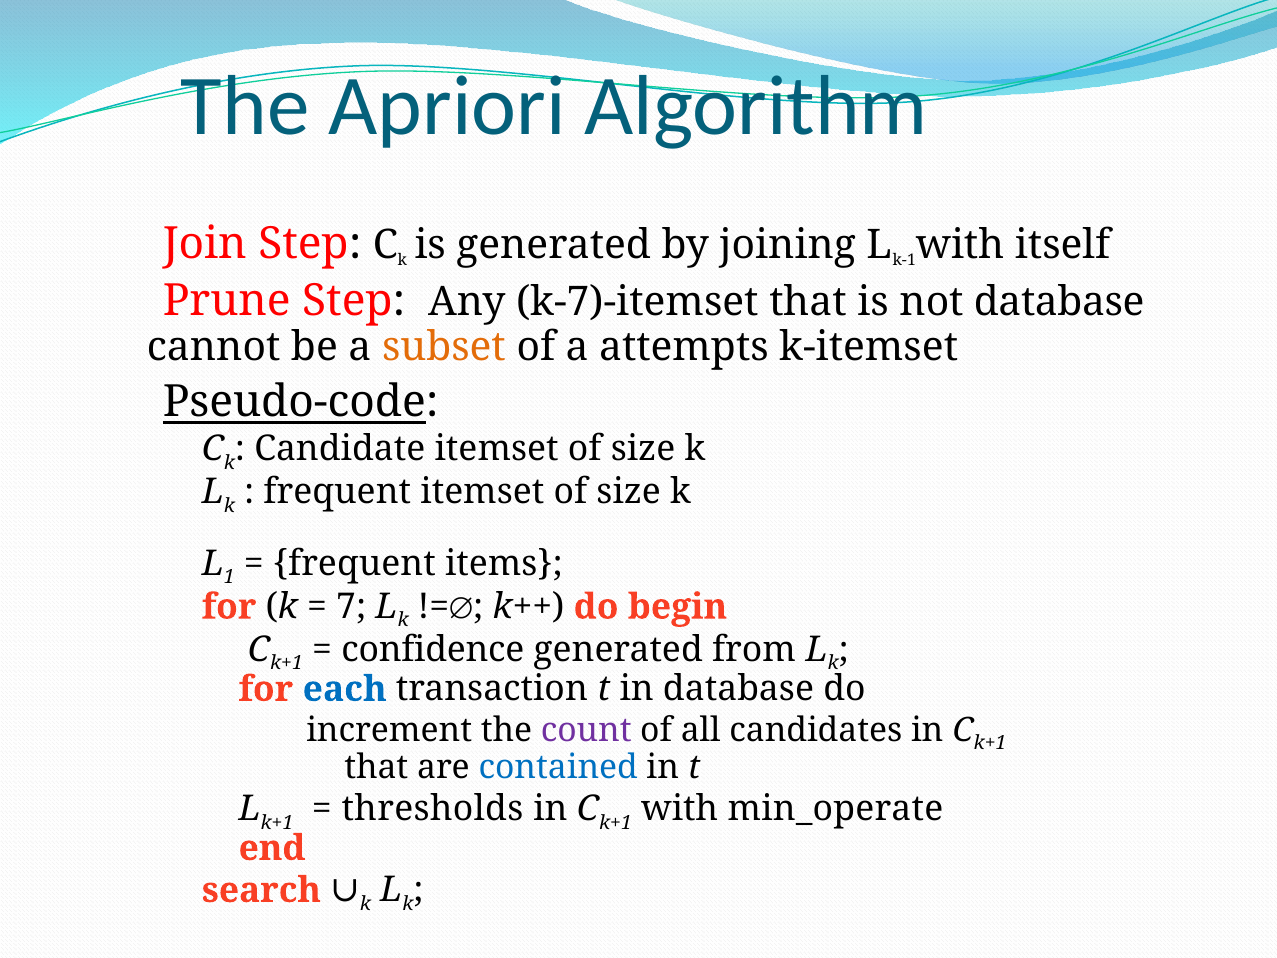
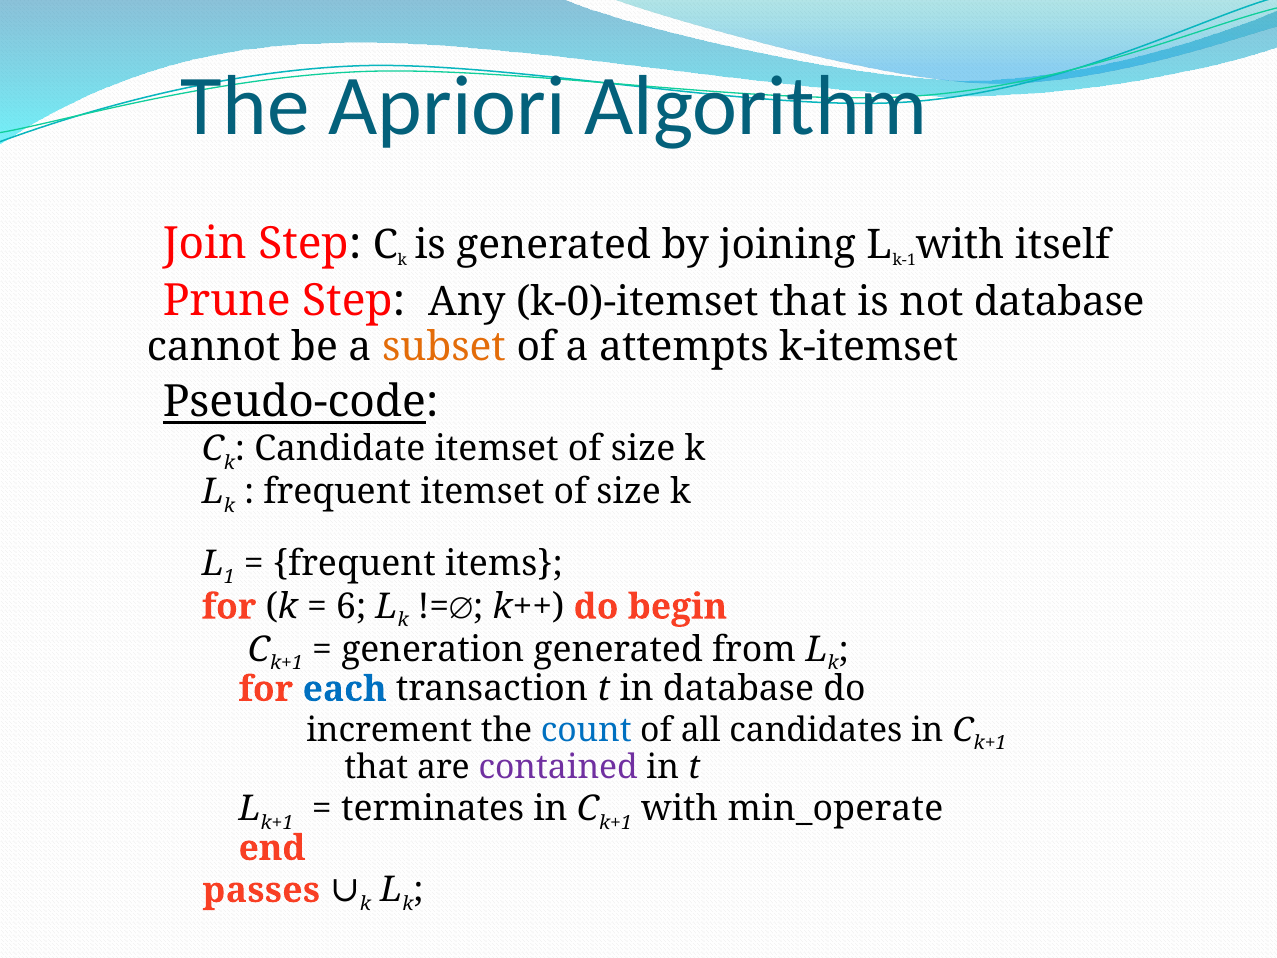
k-7)-itemset: k-7)-itemset -> k-0)-itemset (637, 302)
7: 7 -> 6 (351, 607)
confidence: confidence -> generation (433, 650)
count colour: purple -> blue (586, 730)
contained colour: blue -> purple (558, 768)
thresholds: thresholds -> terminates (433, 809)
search: search -> passes (261, 890)
